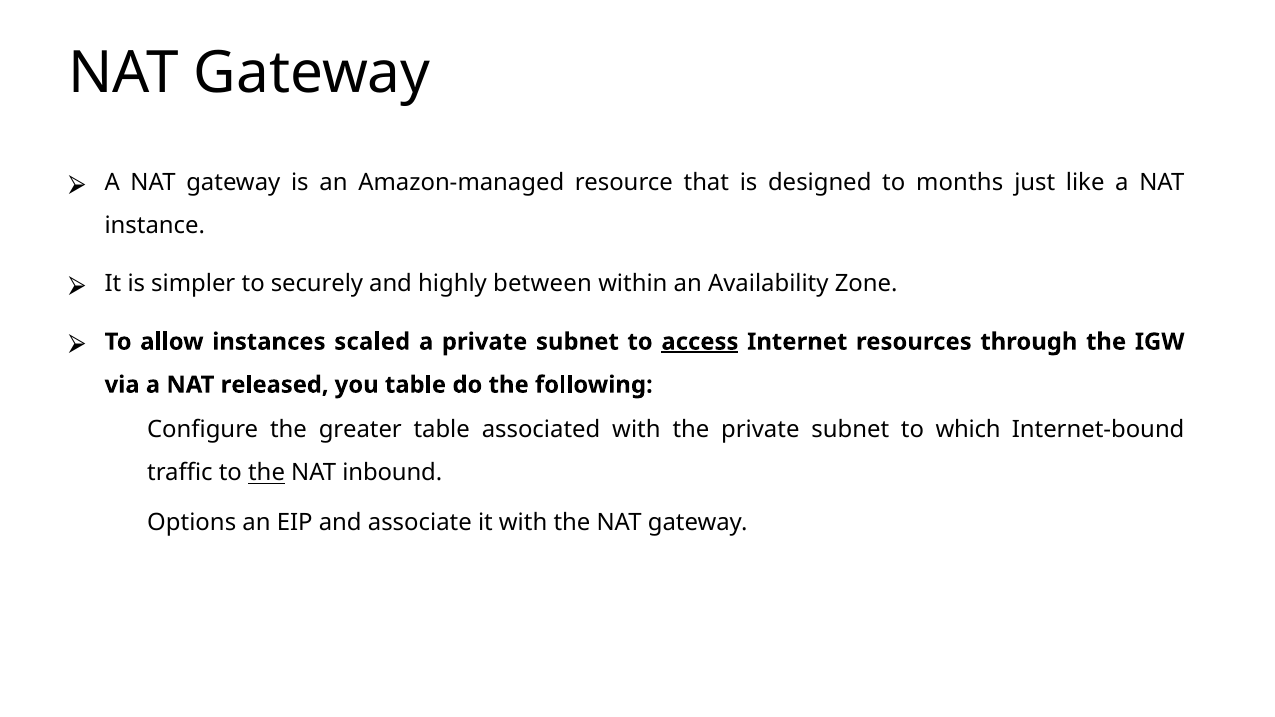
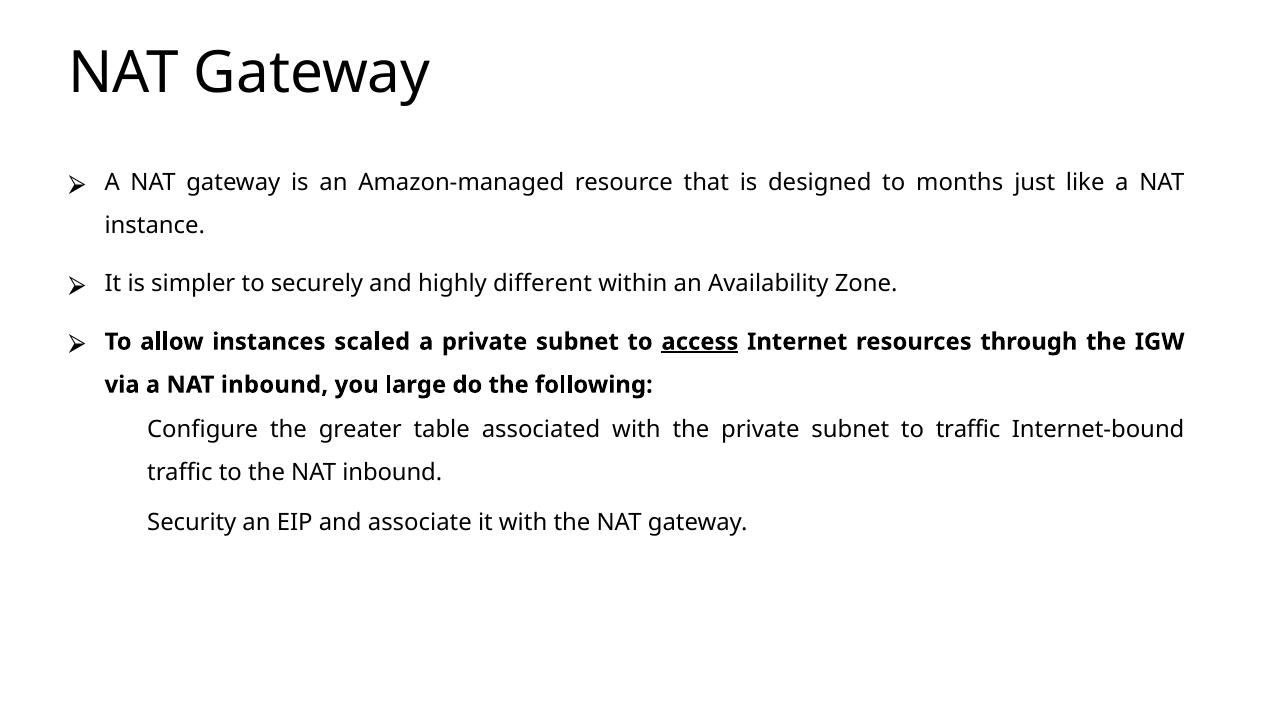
between: between -> different (542, 284)
a NAT released: released -> inbound (274, 385)
you table: table -> large (416, 385)
to which: which -> traffic (968, 430)
the underline: present -> none (267, 473)
Options: Options -> Security (192, 523)
